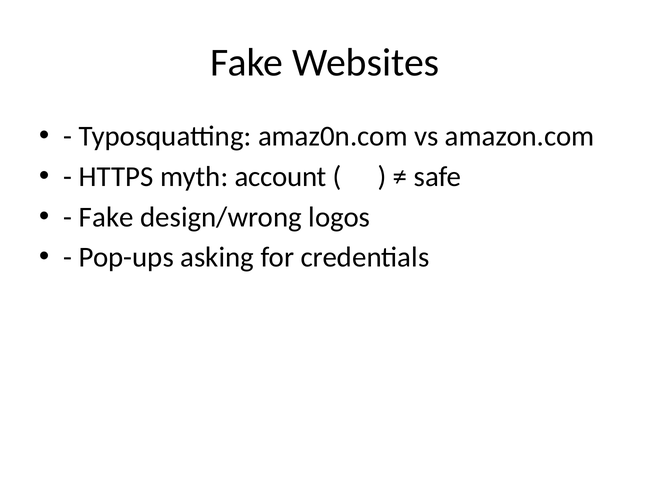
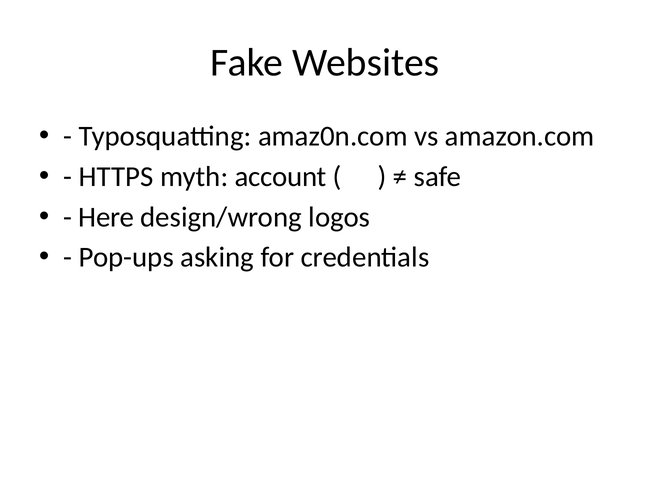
Fake: Fake -> Here (106, 217)
